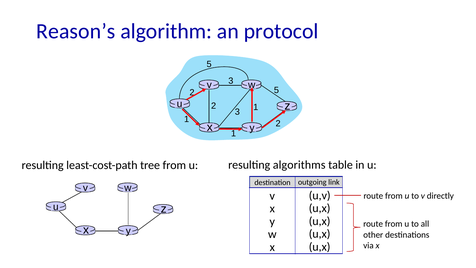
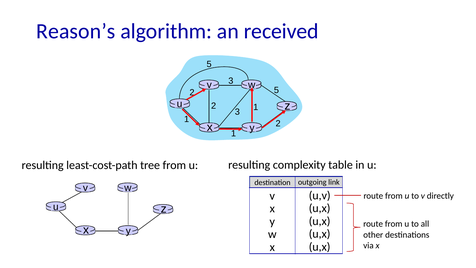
protocol: protocol -> received (281, 31)
algorithms: algorithms -> complexity (299, 165)
